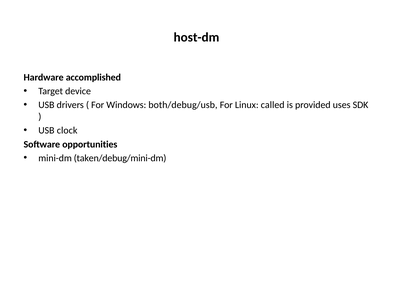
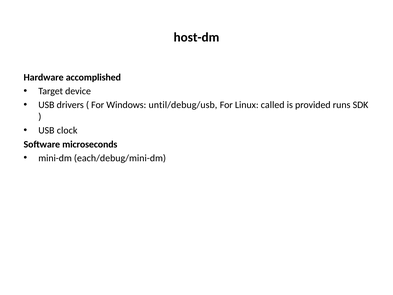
both/debug/usb: both/debug/usb -> until/debug/usb (183, 105)
uses: uses -> runs (342, 105)
opportunities: opportunities -> microseconds (90, 144)
taken/debug/mini-dm: taken/debug/mini-dm -> each/debug/mini-dm (120, 158)
